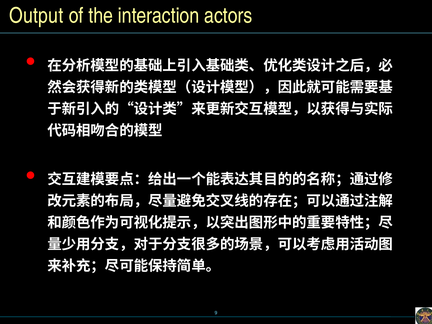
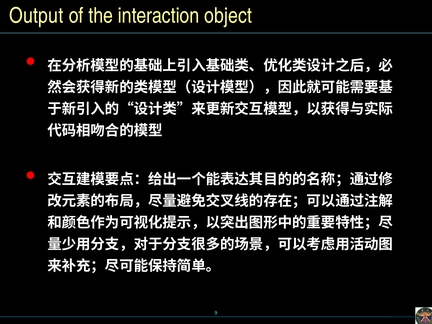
actors: actors -> object (228, 16)
